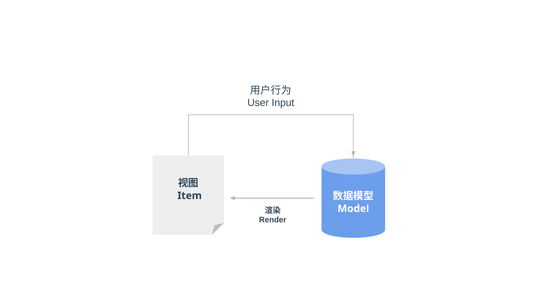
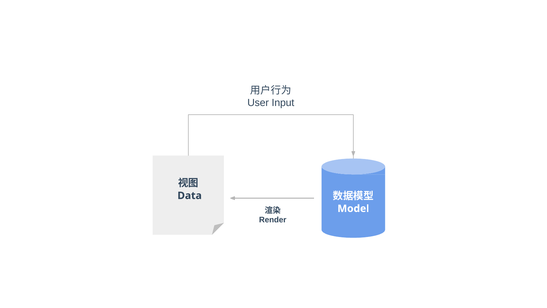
Item: Item -> Data (190, 195)
